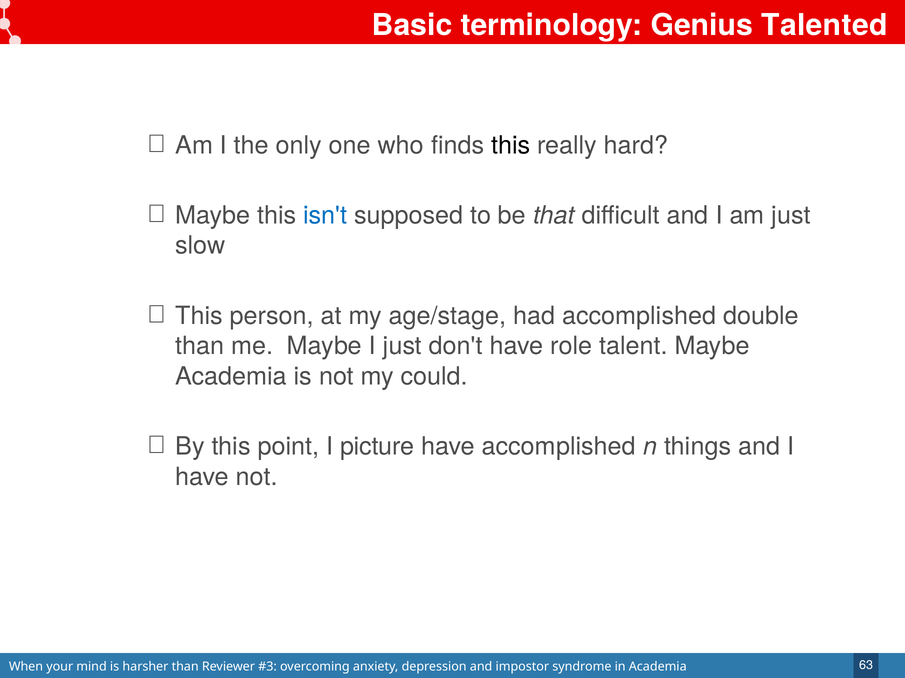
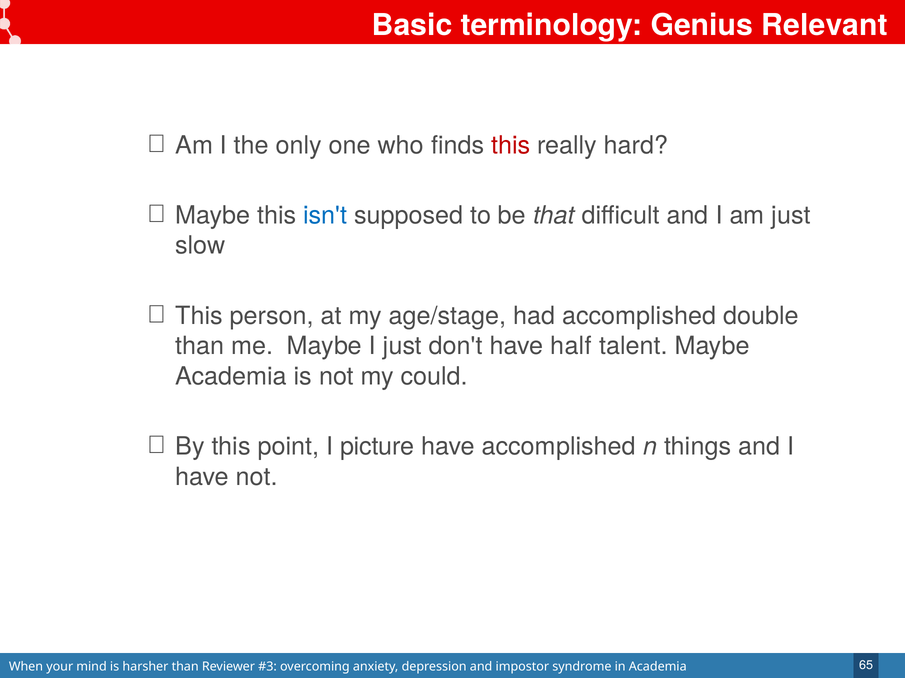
Talented: Talented -> Relevant (825, 25)
this colour: black -> red (511, 145)
role: role -> half (571, 347)
63: 63 -> 65 (866, 666)
